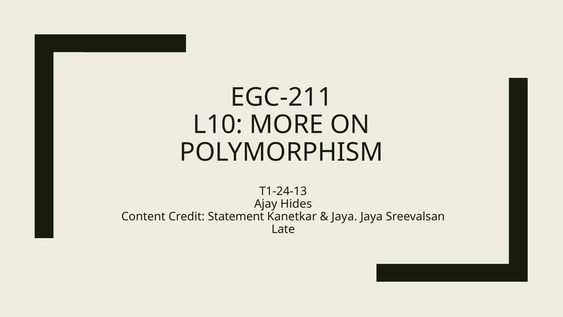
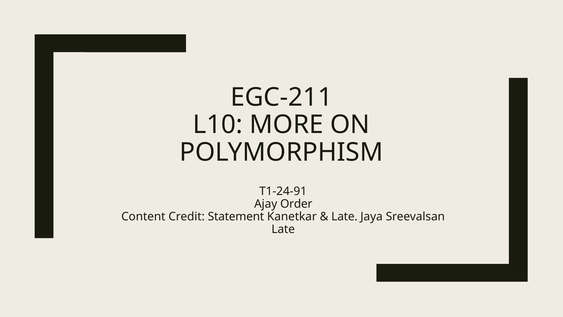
T1-24-13: T1-24-13 -> T1-24-91 (283, 191)
Hides: Hides -> Order (296, 204)
Jaya: Jaya -> Late (344, 216)
